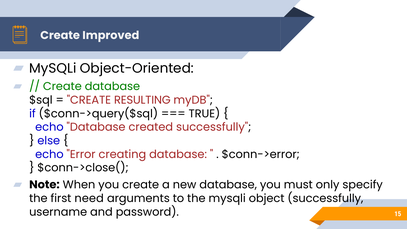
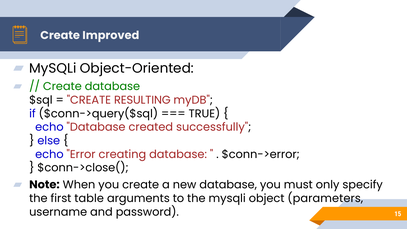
need: need -> table (89, 198)
object successfully: successfully -> parameters (325, 198)
